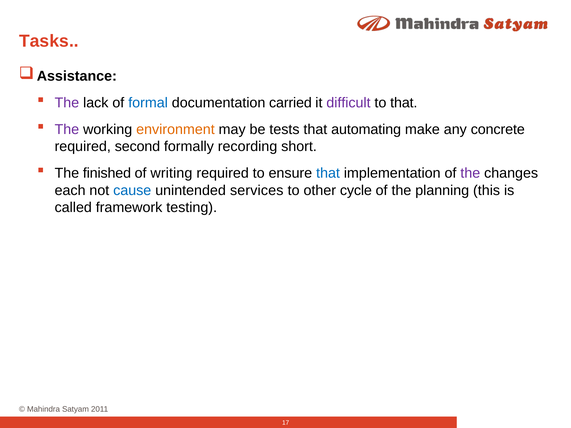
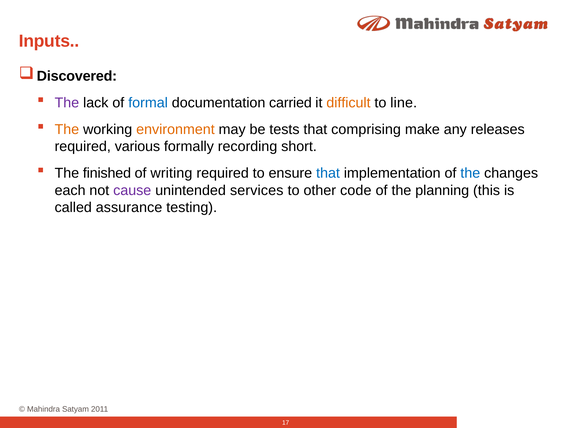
Tasks: Tasks -> Inputs (49, 41)
Assistance: Assistance -> Discovered (77, 76)
difficult colour: purple -> orange (348, 103)
to that: that -> line (404, 103)
The colour: purple -> orange (67, 129)
automating: automating -> comprising (366, 129)
concrete: concrete -> releases (498, 129)
second: second -> various (137, 147)
the colour: purple -> blue (470, 173)
cause colour: blue -> purple (132, 190)
cycle: cycle -> code (356, 190)
framework: framework -> assurance (129, 208)
